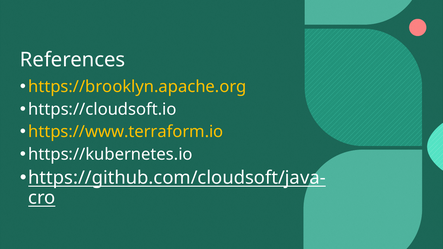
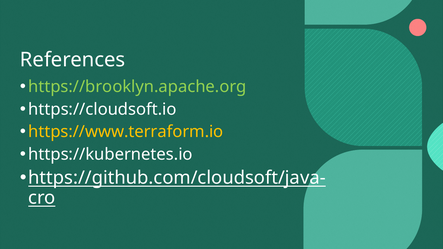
https://brooklyn.apache.org colour: yellow -> light green (137, 87)
